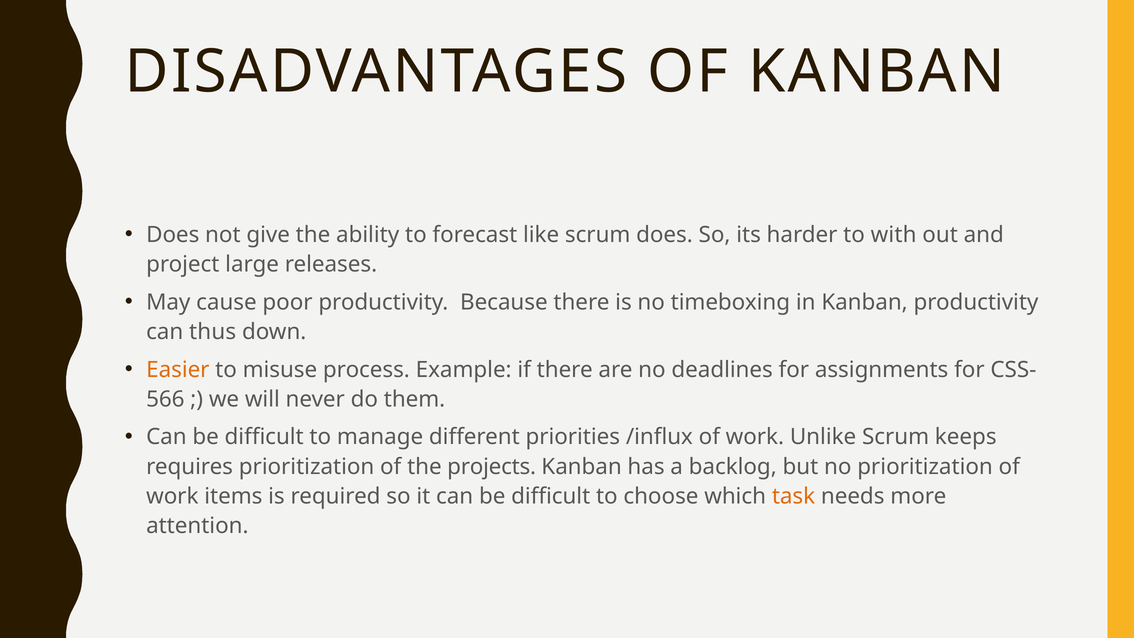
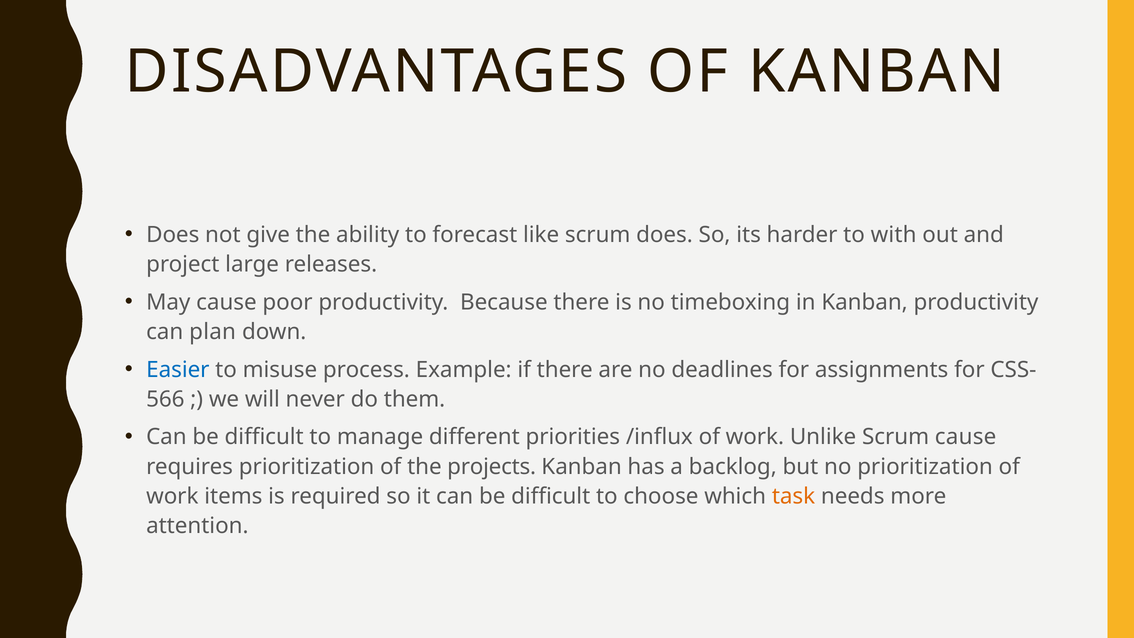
thus: thus -> plan (213, 332)
Easier colour: orange -> blue (178, 370)
Scrum keeps: keeps -> cause (966, 437)
